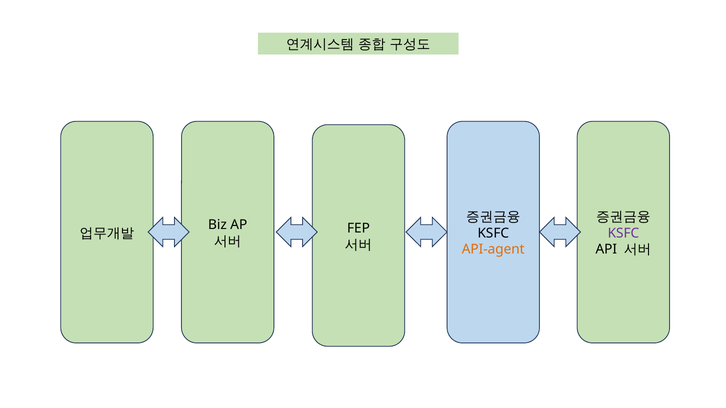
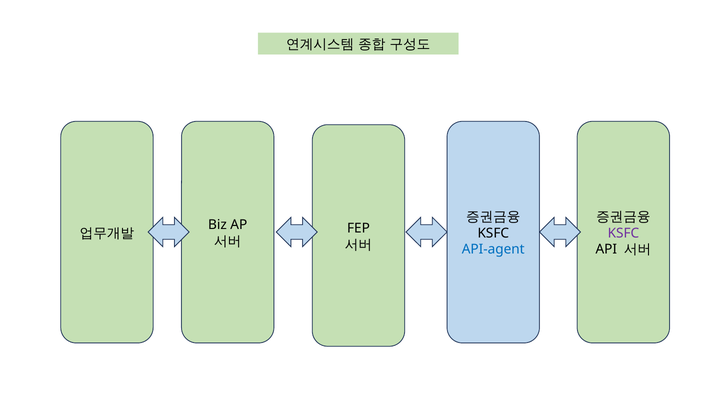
API-agent colour: orange -> blue (493, 250)
